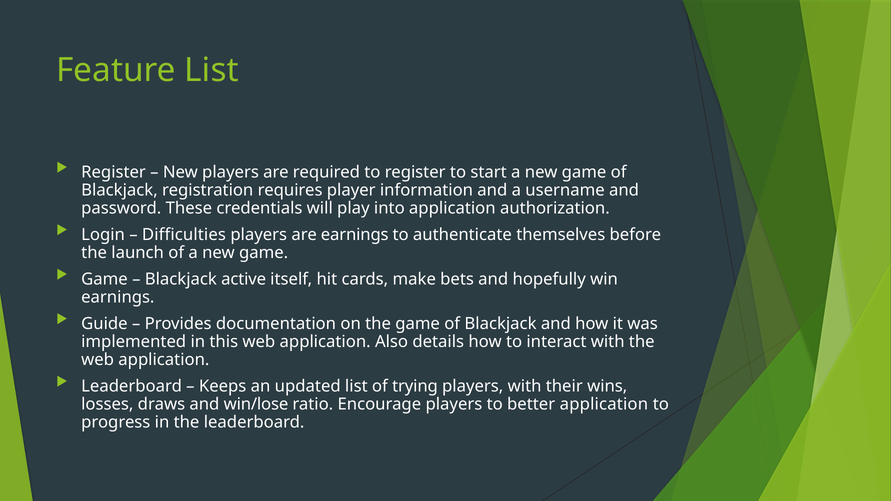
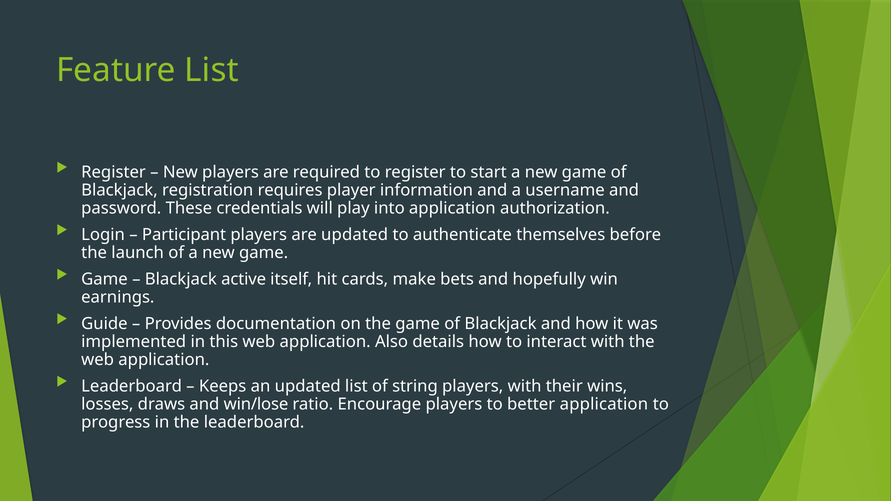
Difficulties: Difficulties -> Participant (184, 235)
are earnings: earnings -> updated (355, 235)
trying: trying -> string (415, 386)
